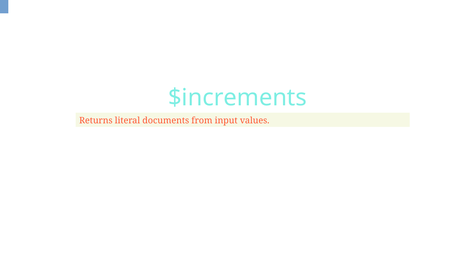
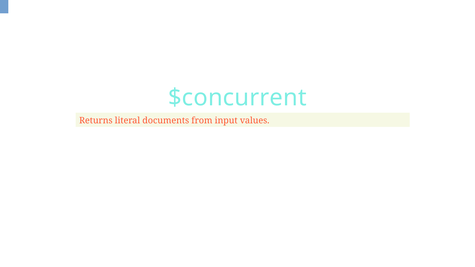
$increments: $increments -> $concurrent (237, 98)
